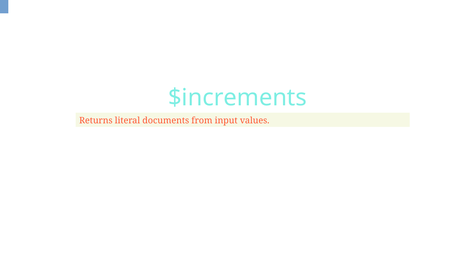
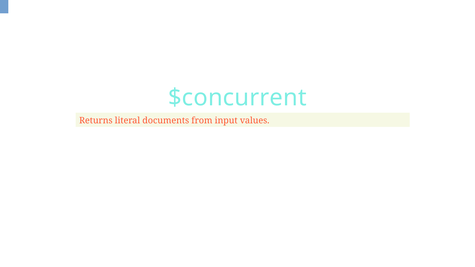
$increments: $increments -> $concurrent (237, 98)
